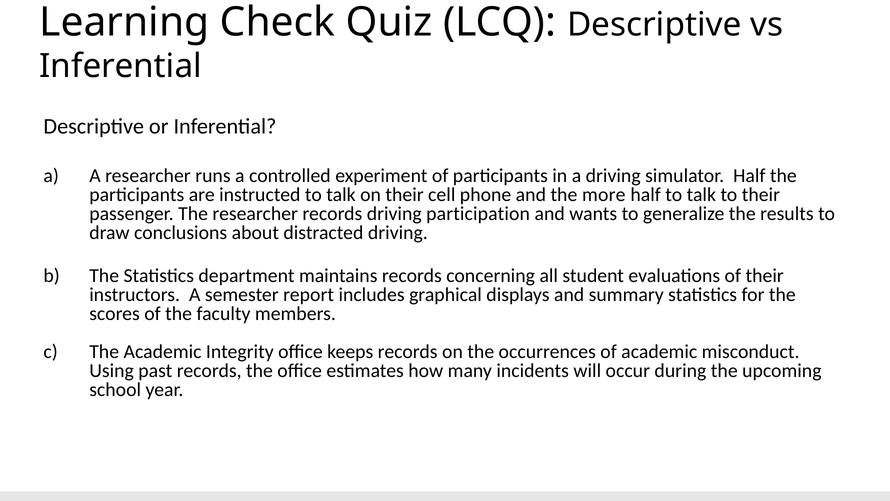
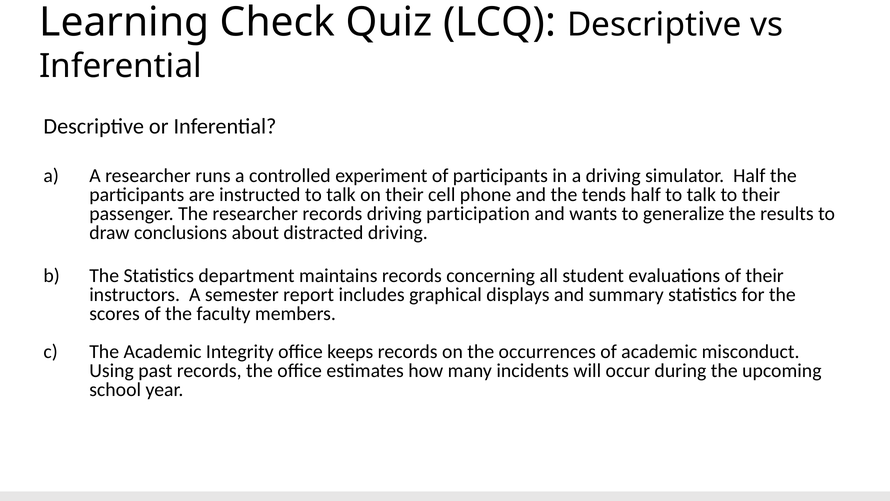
more: more -> tends (604, 195)
